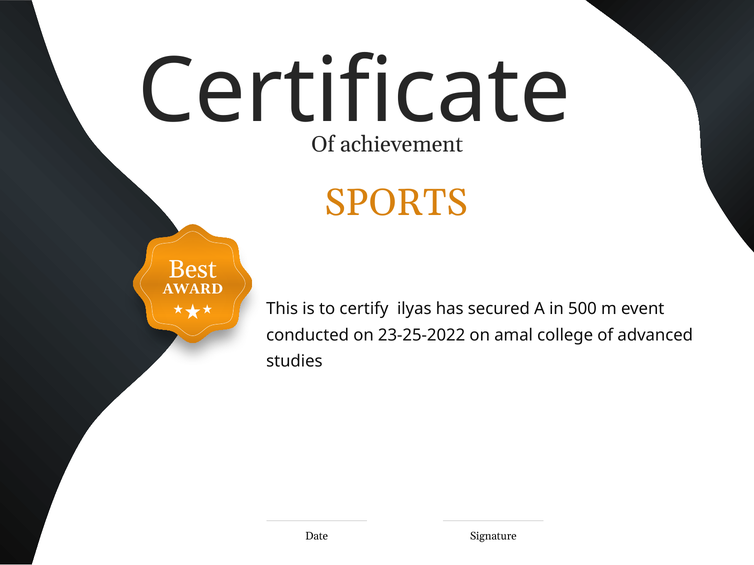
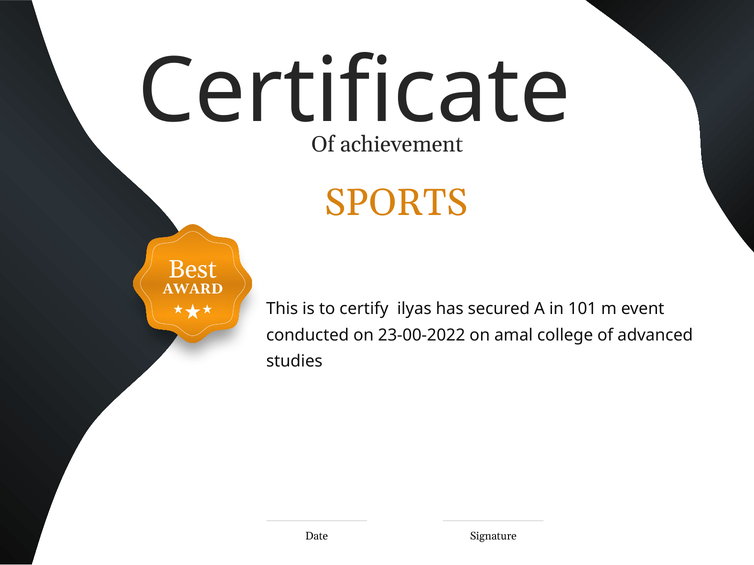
500: 500 -> 101 (582, 309)
23-25-2022: 23-25-2022 -> 23-00-2022 (422, 335)
